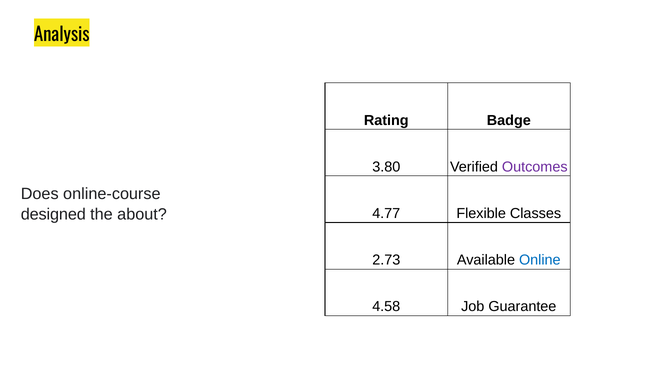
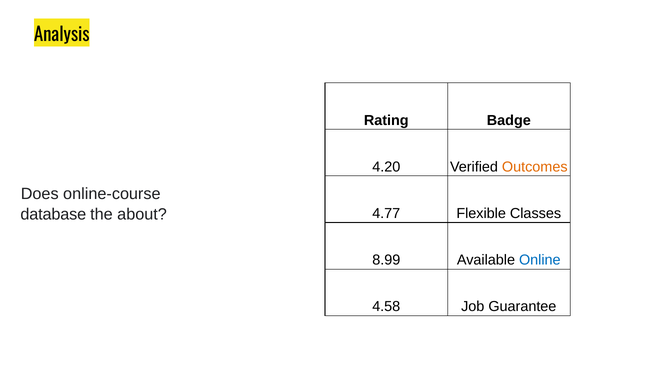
3.80: 3.80 -> 4.20 (386, 167)
Outcomes colour: purple -> orange (535, 167)
designed: designed -> database (53, 214)
2.73: 2.73 -> 8.99 (386, 260)
